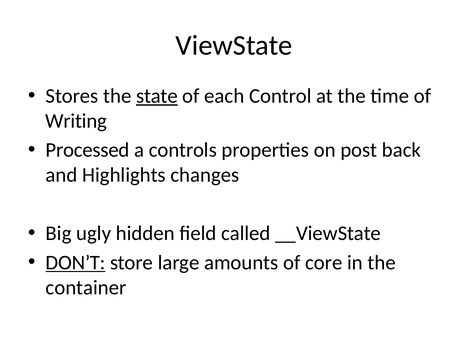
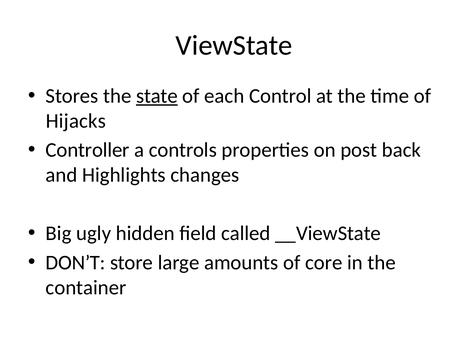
Writing: Writing -> Hijacks (76, 121)
Processed: Processed -> Controller (88, 150)
DON’T underline: present -> none (76, 263)
